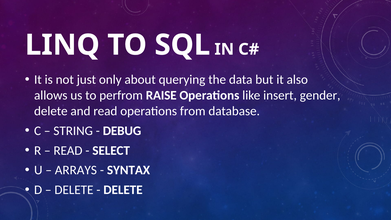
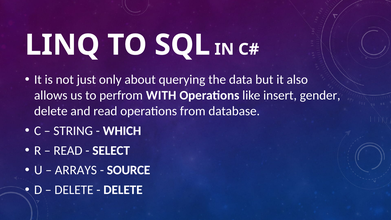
RAISE: RAISE -> WITH (161, 95)
DEBUG: DEBUG -> WHICH (122, 131)
SYNTAX: SYNTAX -> SOURCE (129, 170)
